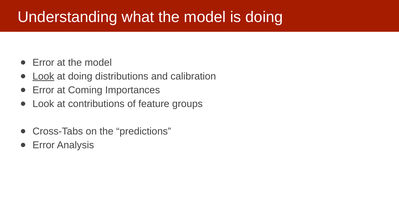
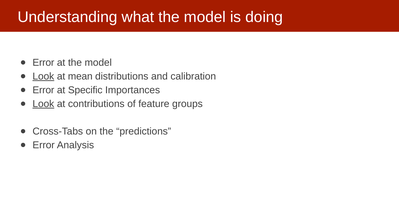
at doing: doing -> mean (80, 77)
Coming: Coming -> Specific (85, 90)
Look underline: none -> present (43, 104)
